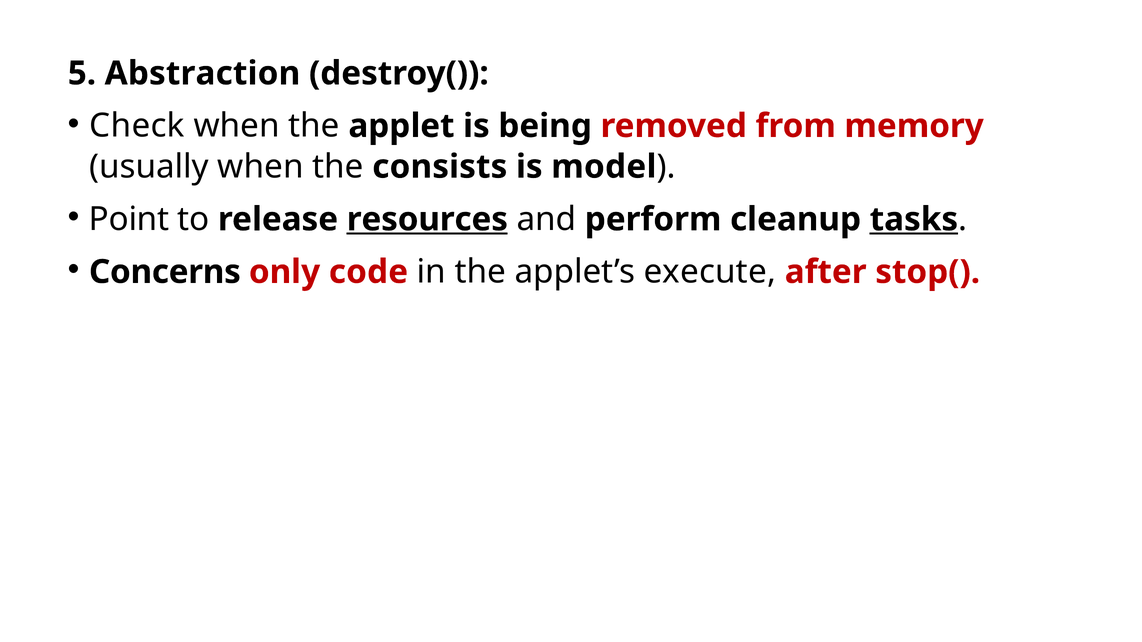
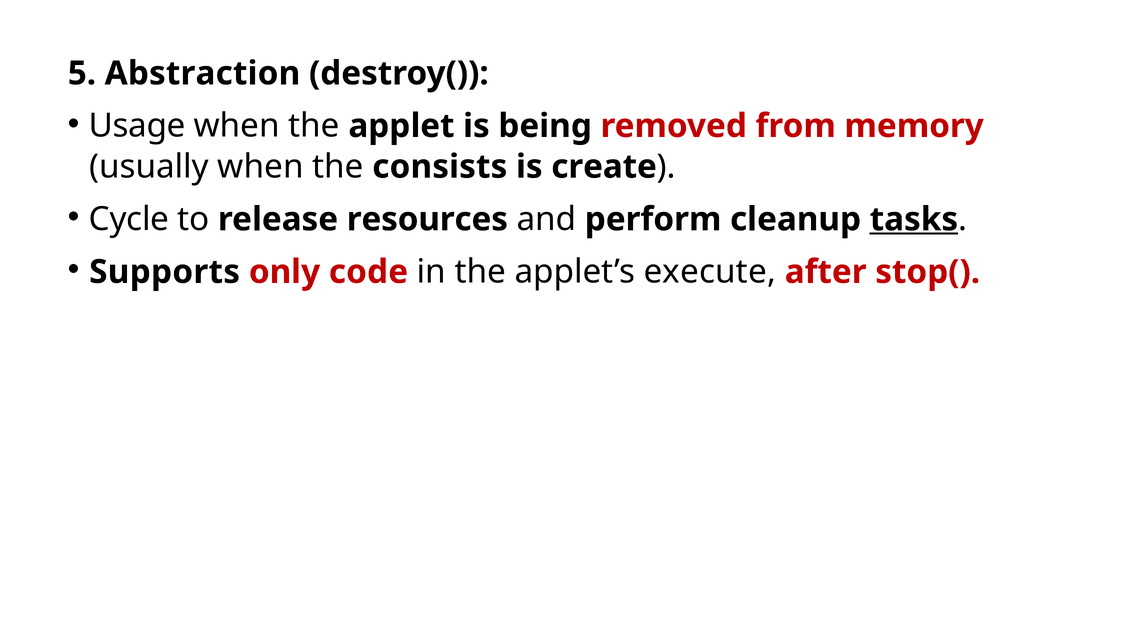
Check: Check -> Usage (137, 126)
model: model -> create (604, 167)
Point: Point -> Cycle (129, 219)
resources underline: present -> none (427, 219)
Concerns: Concerns -> Supports (165, 272)
